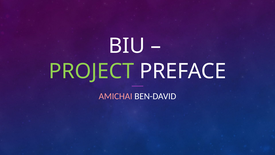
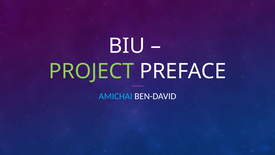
AMICHAI colour: pink -> light blue (116, 96)
